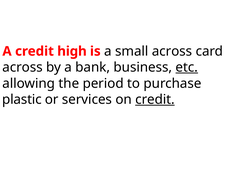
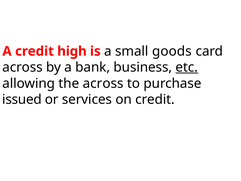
small across: across -> goods (172, 51)
the period: period -> across (103, 83)
plastic: plastic -> issued (22, 99)
credit underline: present -> none (155, 99)
